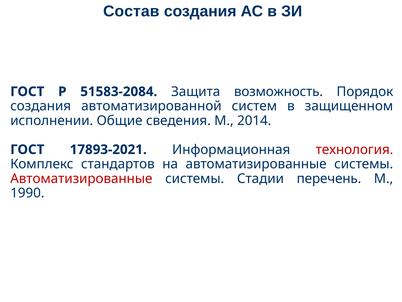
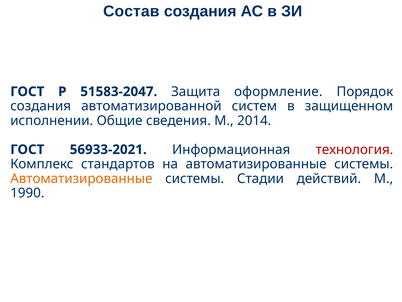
51583-2084: 51583-2084 -> 51583-2047 (119, 92)
возможность: возможность -> оформление (278, 92)
17893-2021: 17893-2021 -> 56933-2021 (108, 149)
Автоматизированные colour: red -> orange (81, 178)
перечень: перечень -> действий (329, 178)
